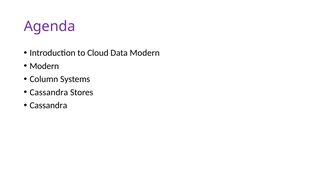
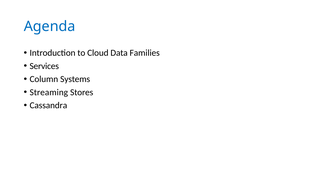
Agenda colour: purple -> blue (50, 26)
Data Modern: Modern -> Families (145, 53)
Modern: Modern -> Services (44, 66)
Cassandra: Cassandra -> Streaming (49, 92)
